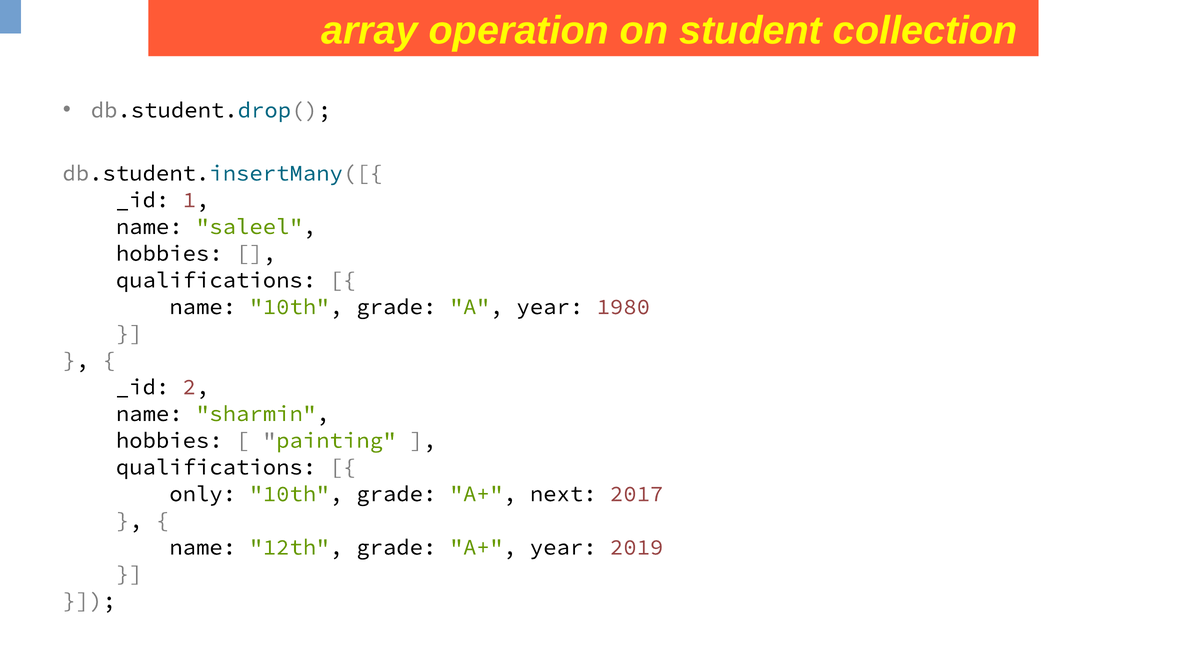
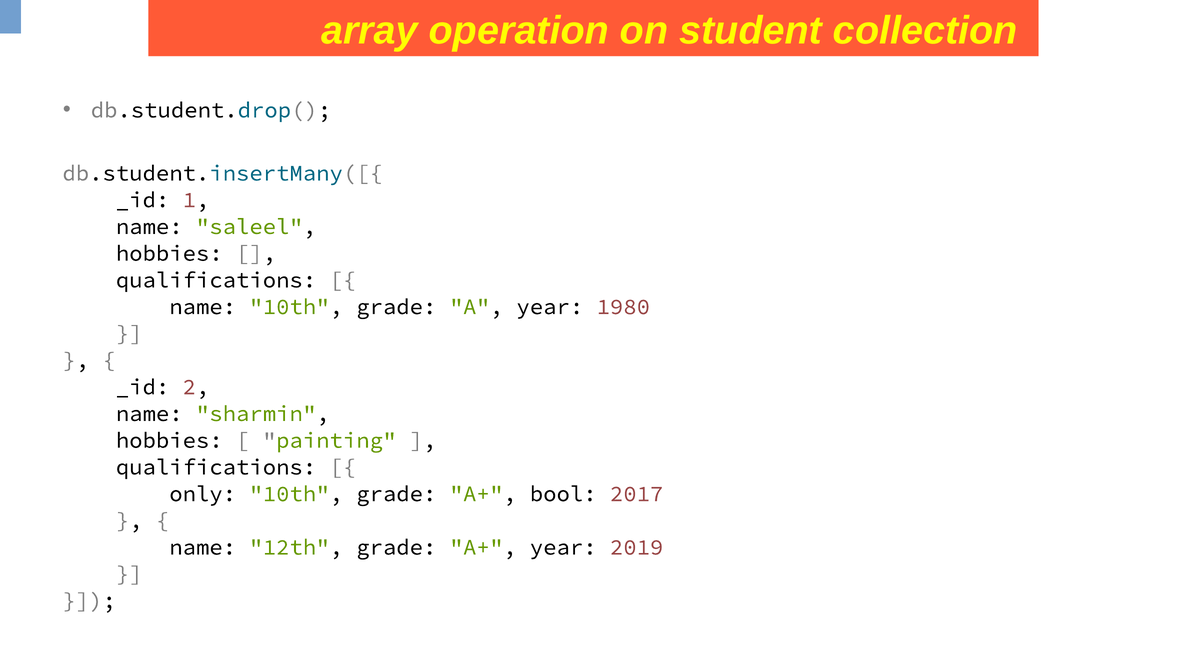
next: next -> bool (563, 494)
